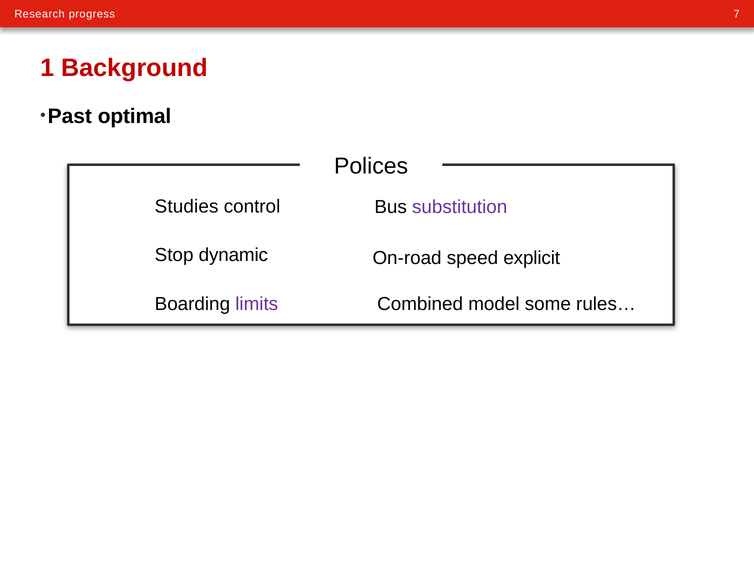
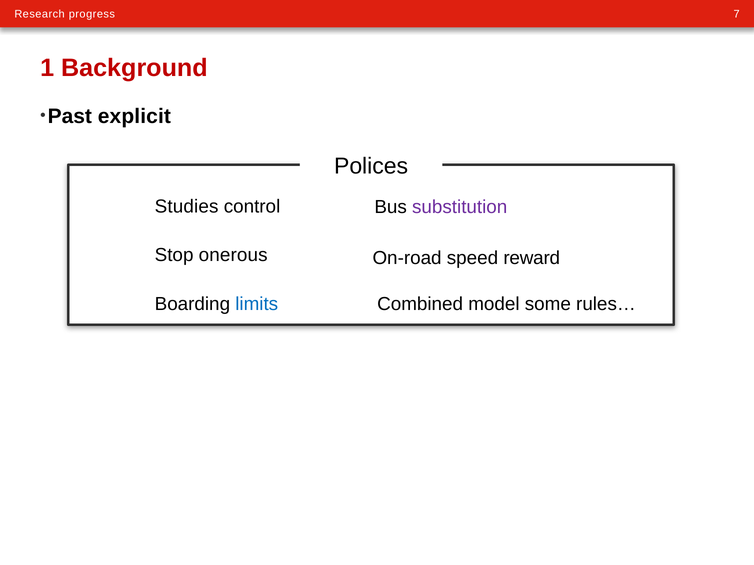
optimal: optimal -> explicit (134, 117)
dynamic: dynamic -> onerous (233, 255)
explicit: explicit -> reward (532, 258)
limits colour: purple -> blue (257, 304)
